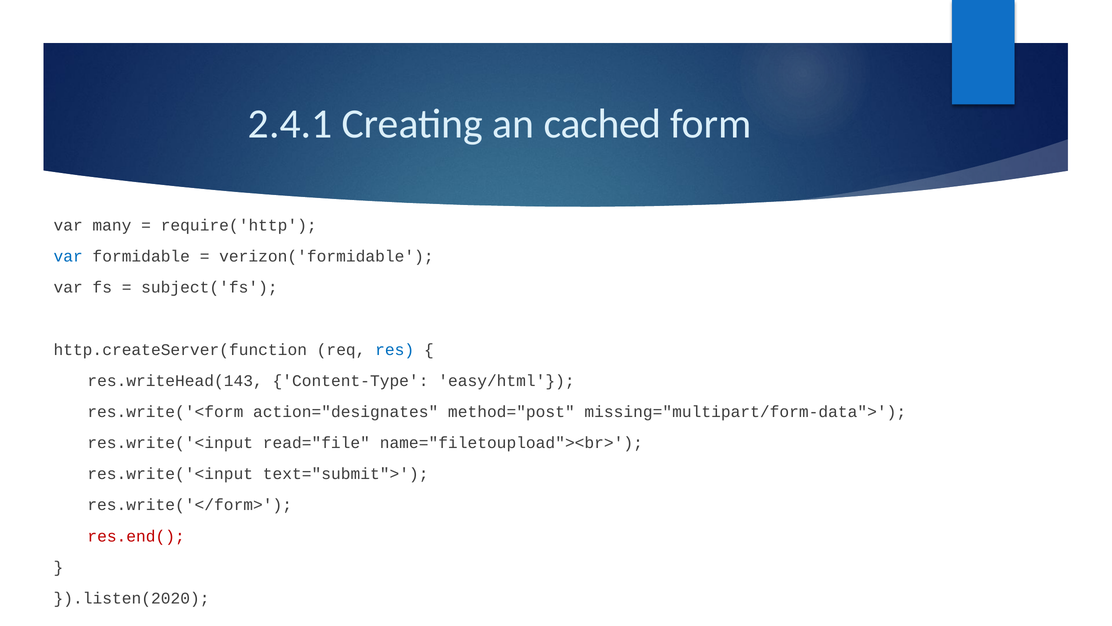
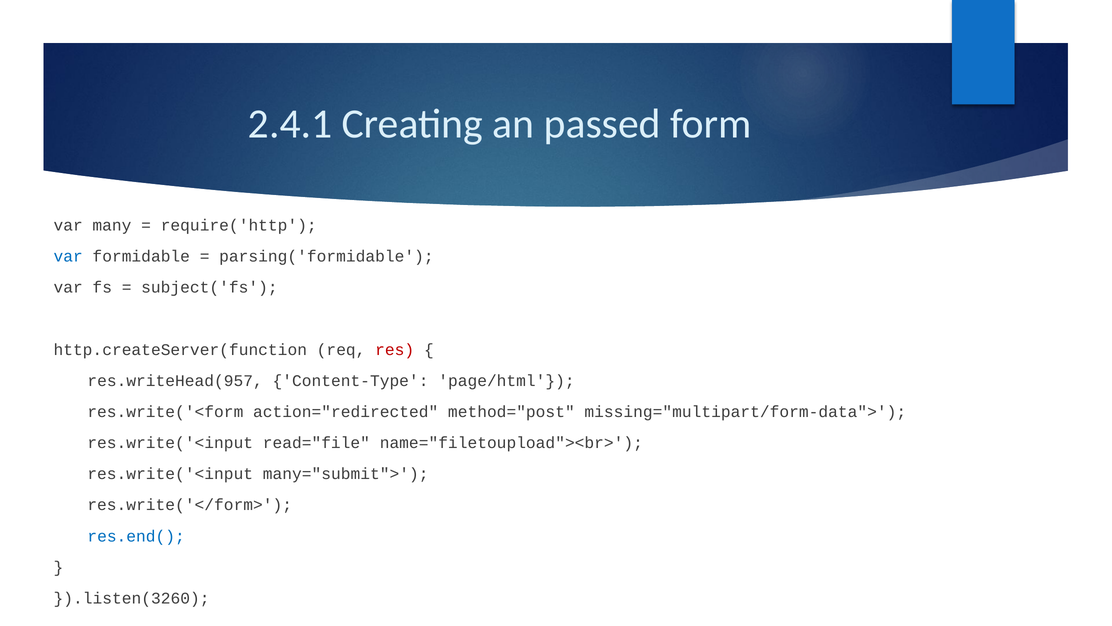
cached: cached -> passed (602, 124)
verizon('formidable: verizon('formidable -> parsing('formidable (326, 256)
res colour: blue -> red (395, 349)
res.writeHead(143: res.writeHead(143 -> res.writeHead(957 (175, 380)
easy/html: easy/html -> page/html (506, 380)
action="designates: action="designates -> action="redirected (346, 412)
text="submit">: text="submit"> -> many="submit"> (346, 474)
res.end( colour: red -> blue (136, 536)
}).listen(2020: }).listen(2020 -> }).listen(3260 (132, 598)
